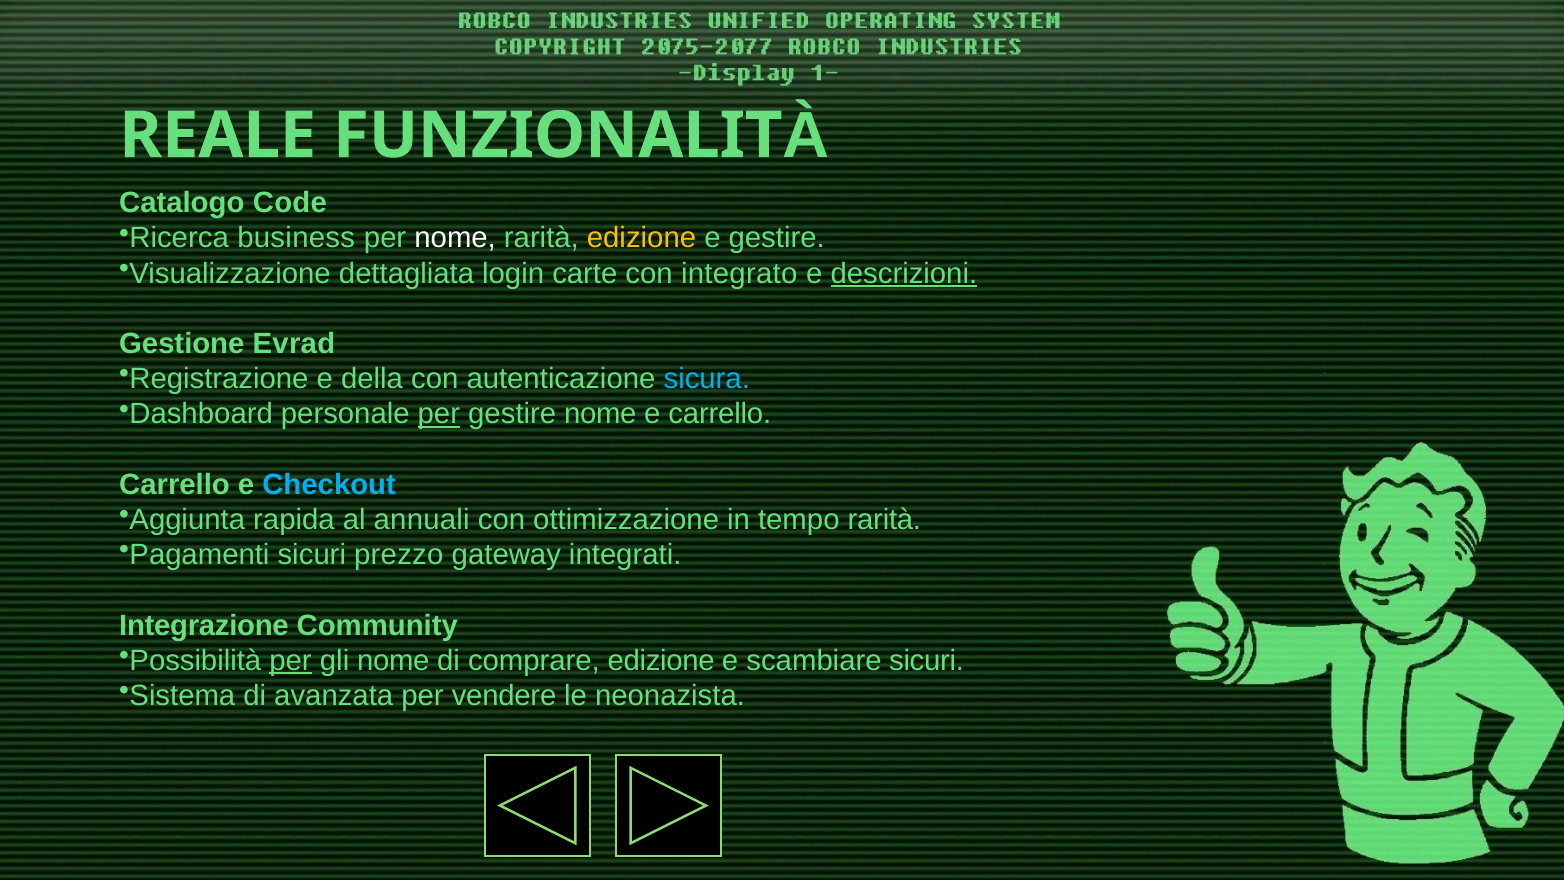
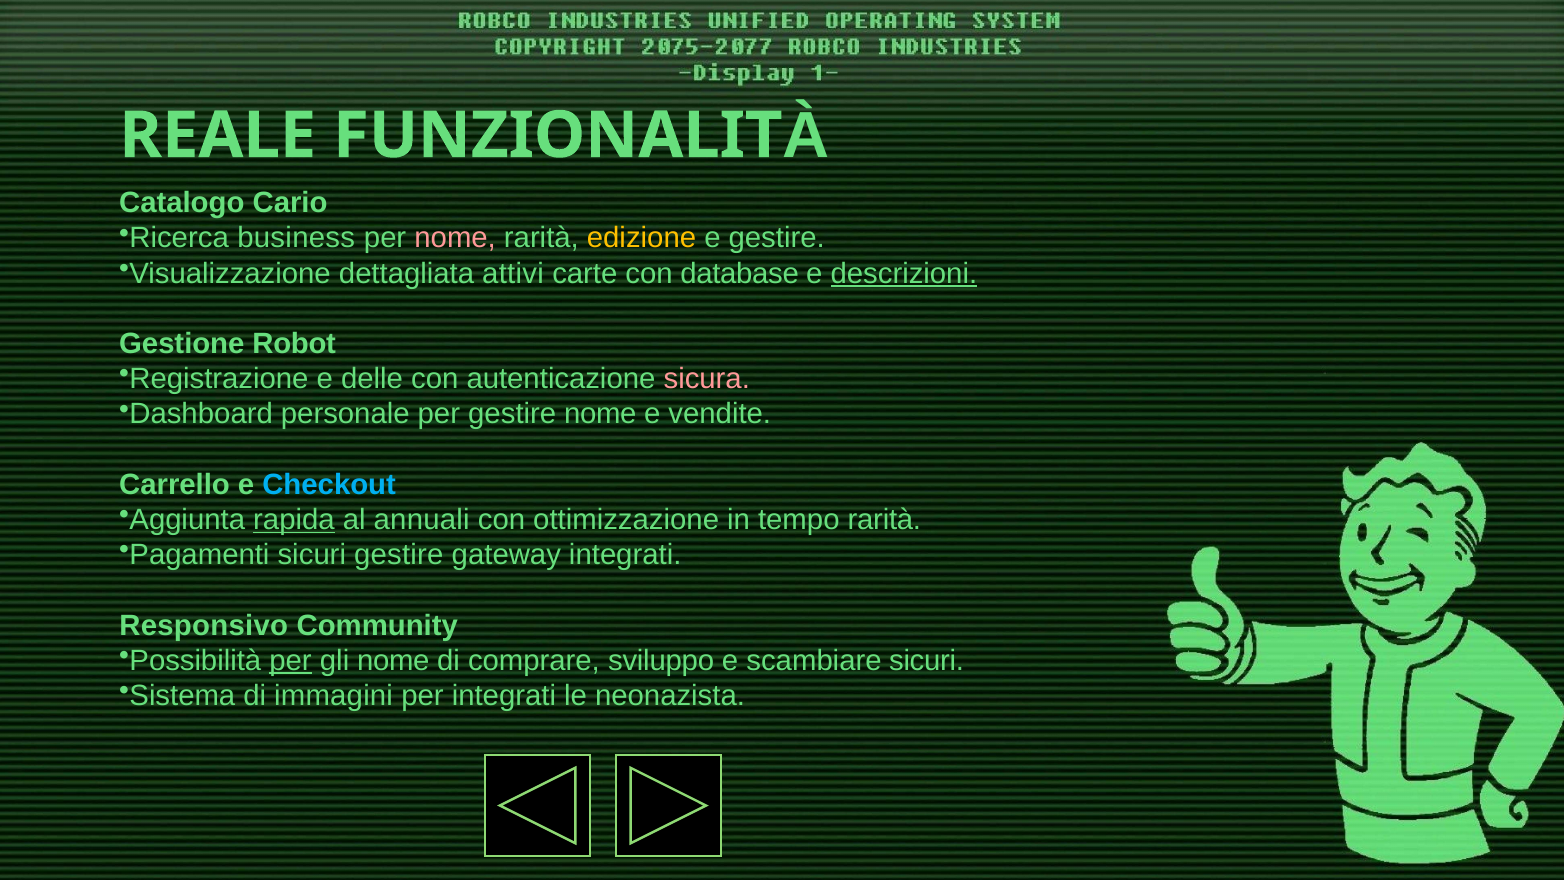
Code: Code -> Cario (290, 203)
nome colour: white -> pink (455, 238)
login: login -> attivi (513, 273)
integrato: integrato -> database (740, 273)
Evrad: Evrad -> Robot (294, 344)
della: della -> delle (372, 379)
sicura colour: light blue -> pink (707, 379)
per underline: present -> none (439, 414)
e carrello: carrello -> vendite (720, 414)
rapida underline: none -> present (294, 520)
sicuri prezzo: prezzo -> gestire (399, 555)
Integrazione: Integrazione -> Responsivo (204, 625)
comprare edizione: edizione -> sviluppo (661, 660)
avanzata: avanzata -> immagini (334, 696)
per vendere: vendere -> integrati (504, 696)
